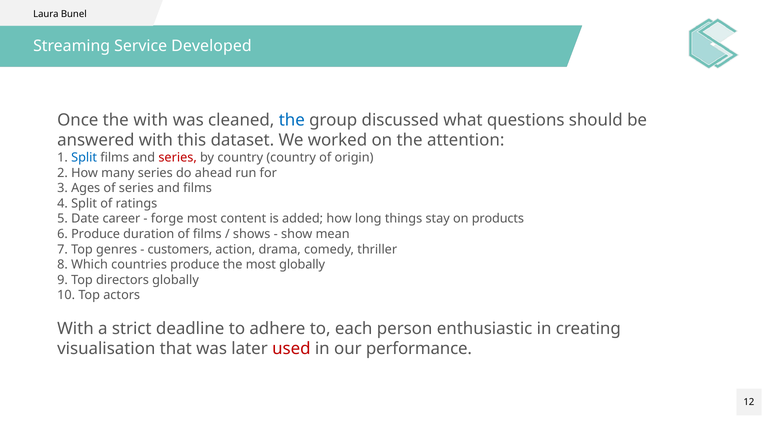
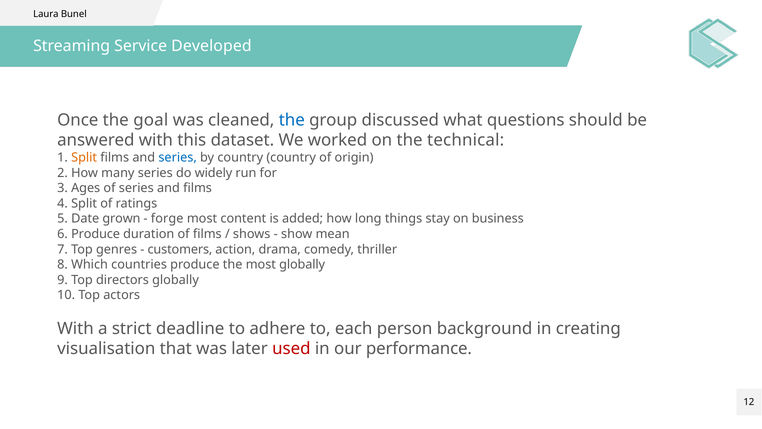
the with: with -> goal (151, 120)
attention: attention -> technical (466, 140)
Split colour: blue -> orange (84, 158)
series colour: red -> blue (178, 158)
ahead: ahead -> widely (214, 173)
career: career -> grown (121, 219)
products: products -> business (498, 219)
enthusiastic: enthusiastic -> background (485, 328)
